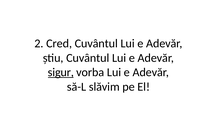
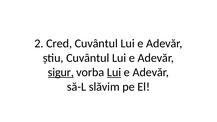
Lui underline: none -> present (114, 72)
